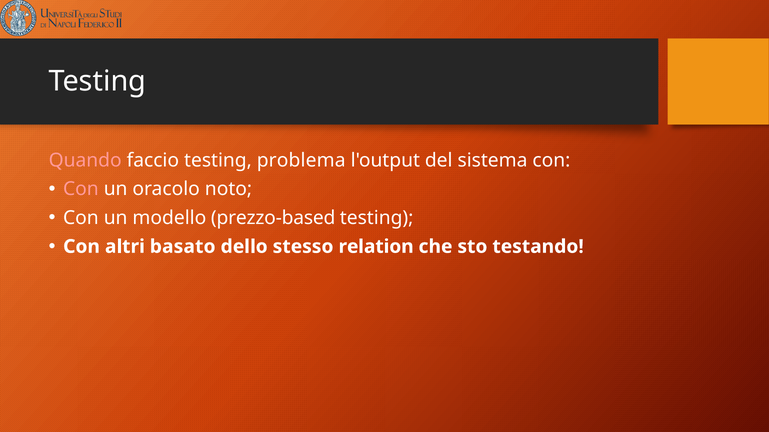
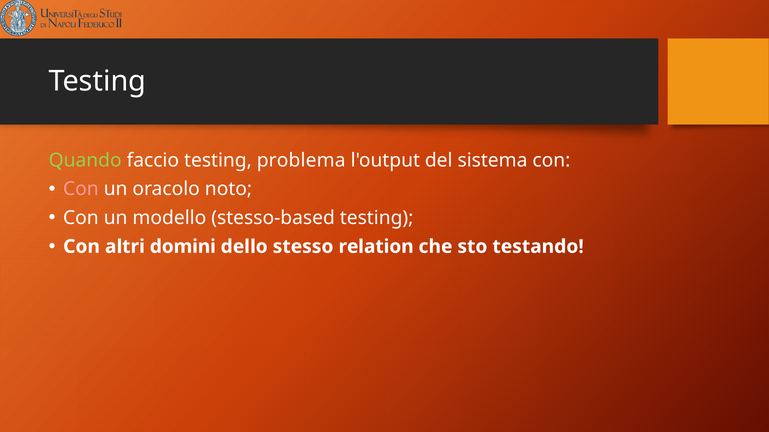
Quando colour: pink -> light green (85, 161)
prezzo-based: prezzo-based -> stesso-based (273, 218)
basato: basato -> domini (183, 247)
